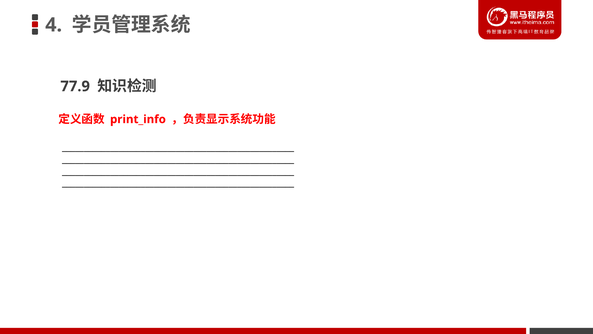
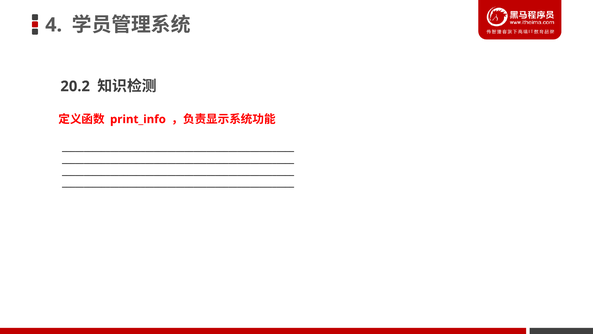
77.9: 77.9 -> 20.2 (75, 86)
